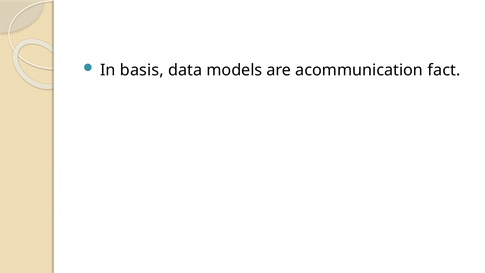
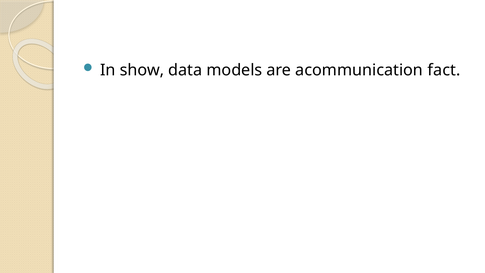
basis: basis -> show (142, 70)
